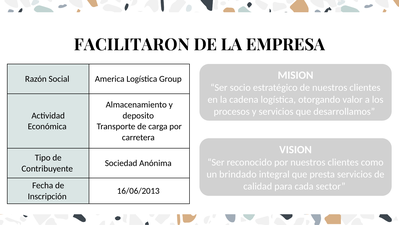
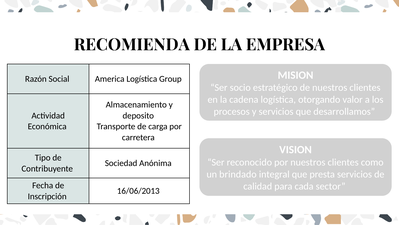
FACILITARON: FACILITARON -> RECOMIENDA (132, 45)
